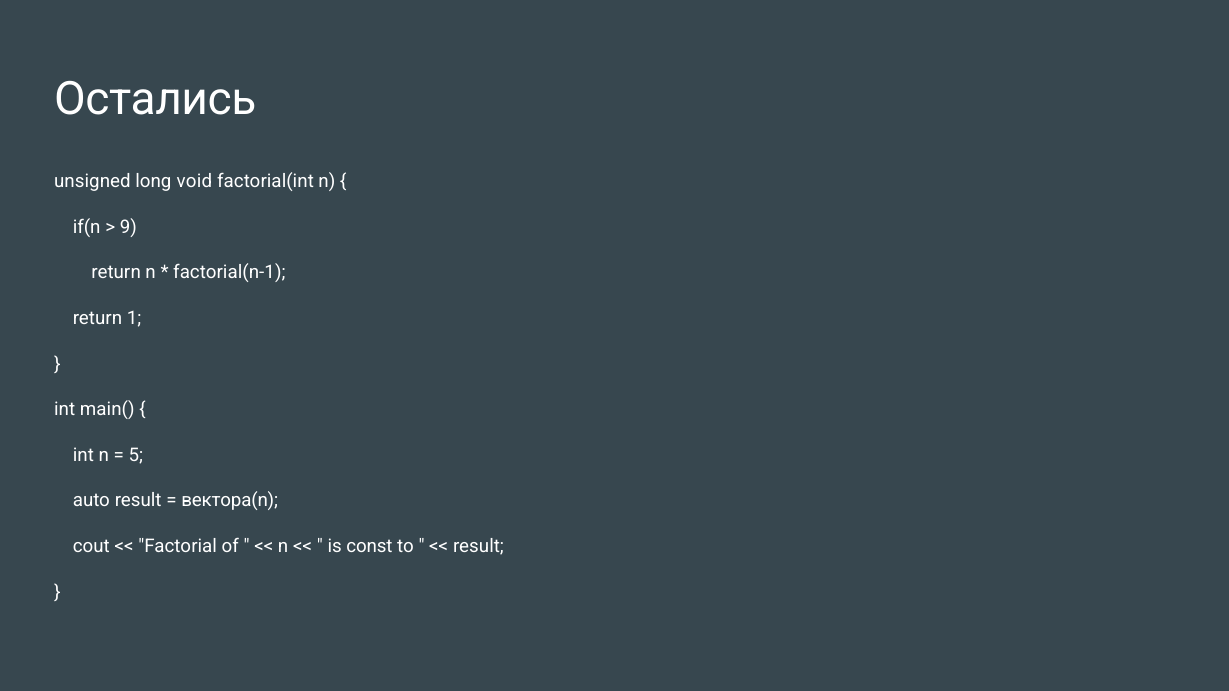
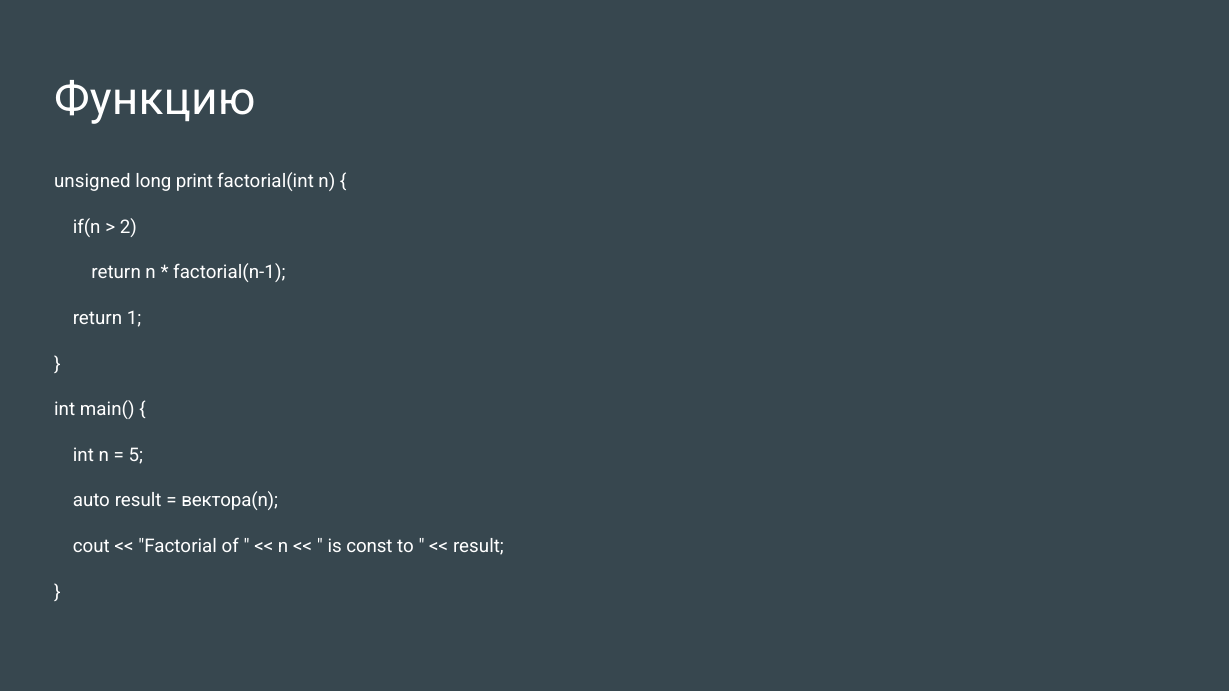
Остались: Остались -> Функцию (155, 100)
void: void -> print (195, 182)
9: 9 -> 2 (128, 227)
